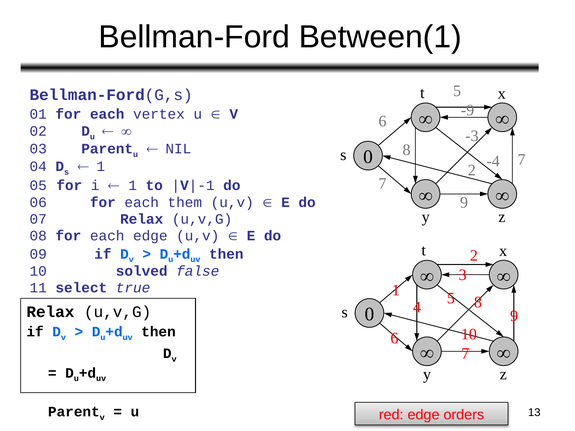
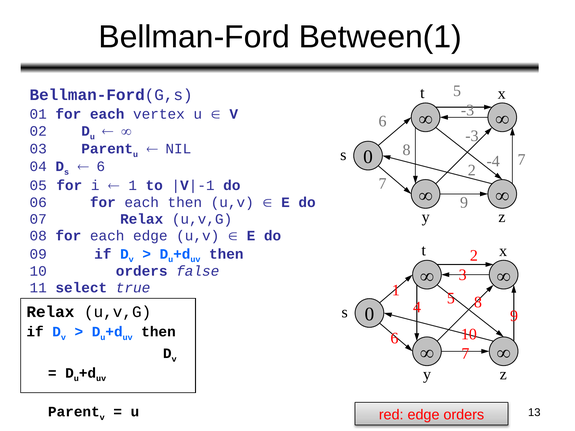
-9: -9 -> -3 (468, 110)
1: 1 -> 6 (101, 167)
each them: them -> then (185, 203)
10 solved: solved -> orders (142, 271)
